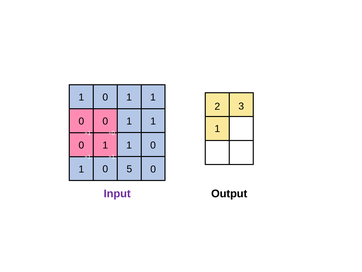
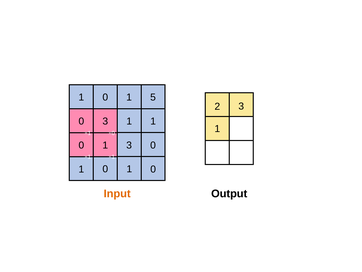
1: 1 -> 5 (153, 97)
0: 0 -> 3 (105, 121)
1: 1 -> 3 (129, 145)
0 5: 5 -> 1 (129, 169)
Input colour: purple -> orange (117, 193)
